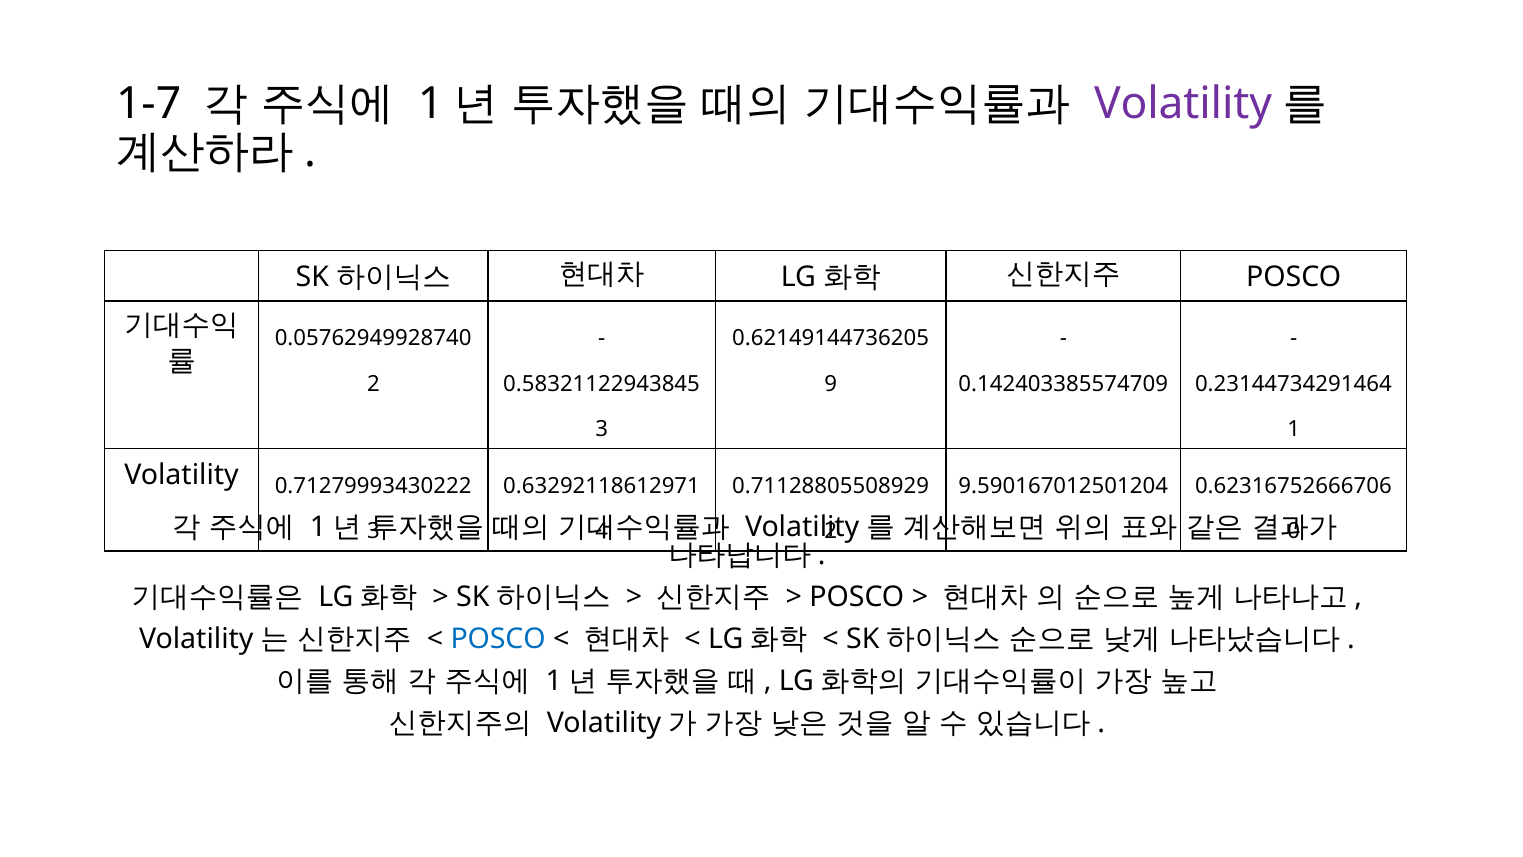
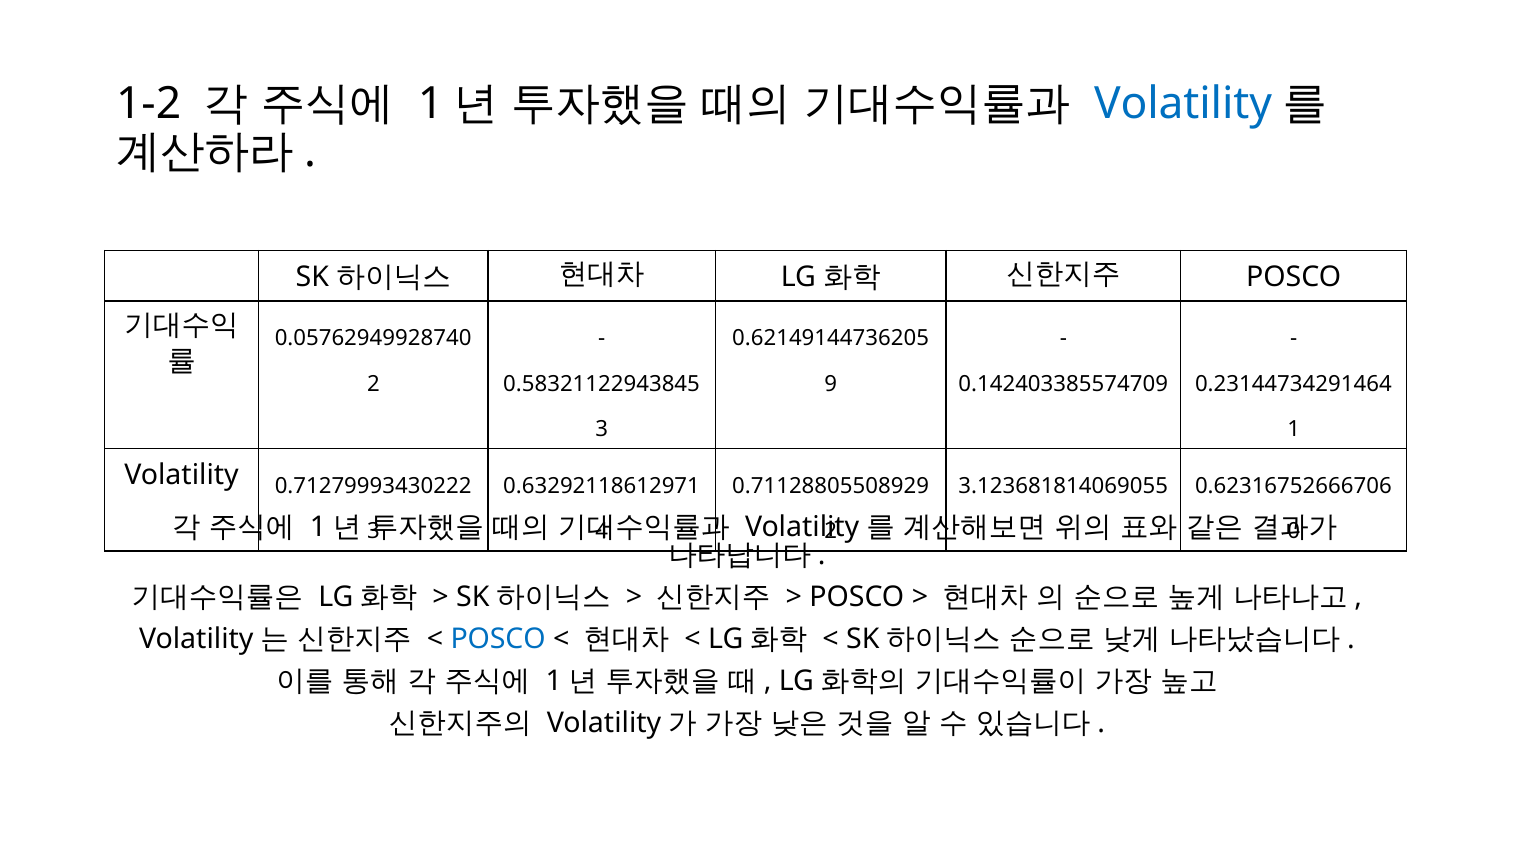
1-7: 1-7 -> 1-2 (149, 104)
Volatility colour: purple -> blue (1183, 104)
9.590167012501204: 9.590167012501204 -> 3.123681814069055 (1063, 486)
